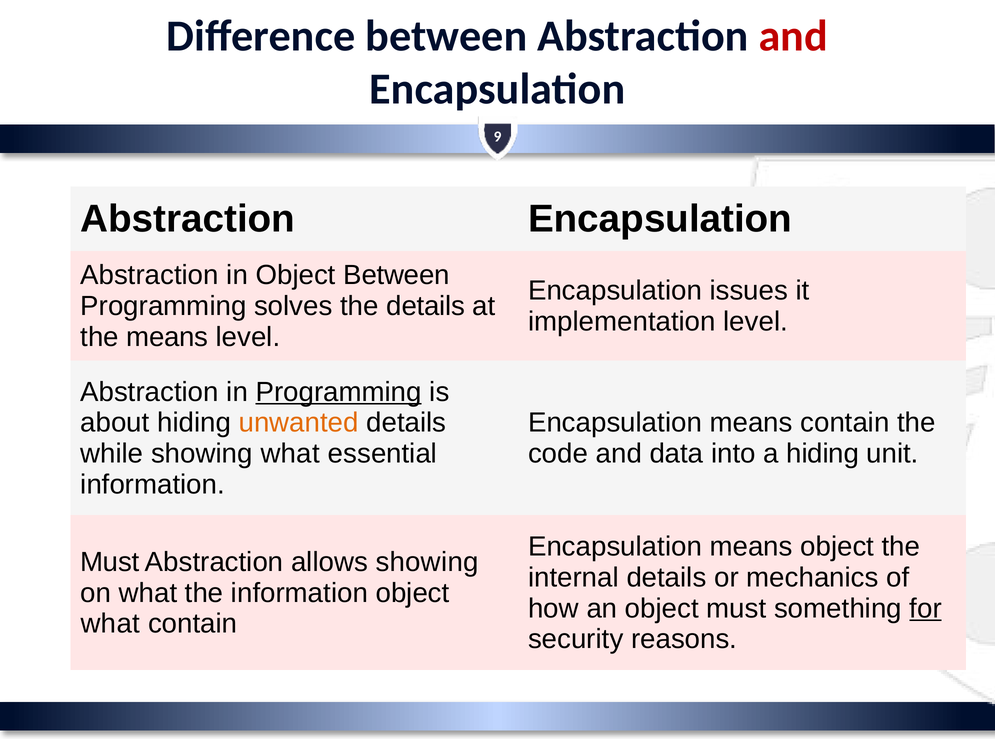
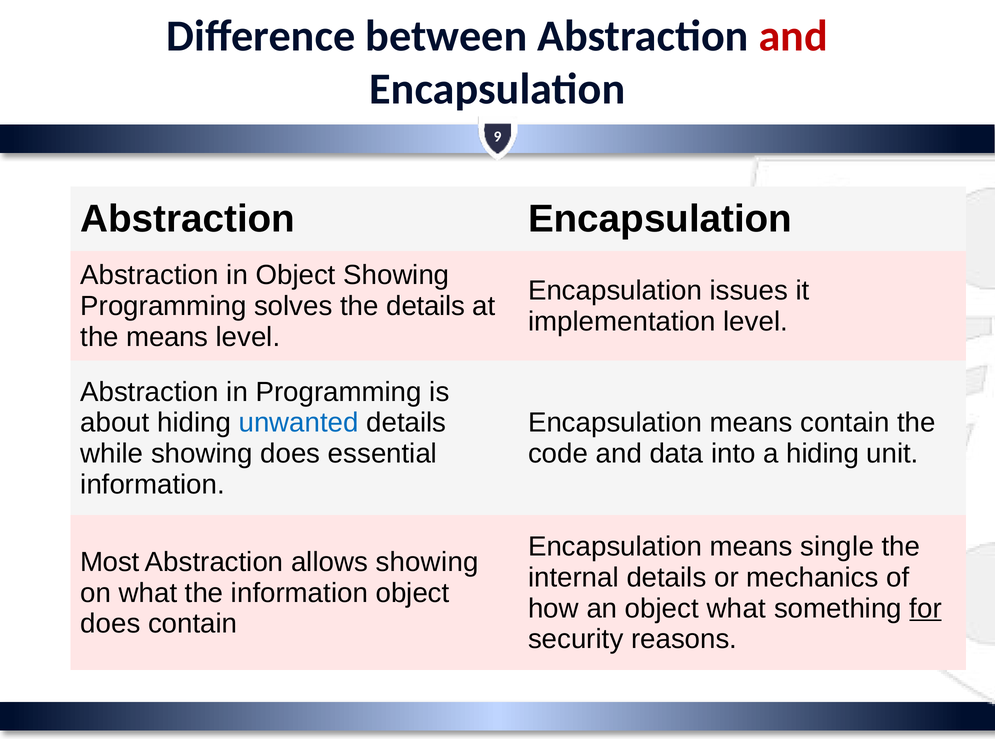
Object Between: Between -> Showing (396, 275)
Programming underline: present -> none (339, 392)
unwanted colour: orange -> blue (299, 422)
showing what: what -> does (290, 453)
means object: object -> single (837, 546)
Must: Must -> Most (110, 562)
object must: must -> what (736, 608)
what: what -> does (110, 623)
